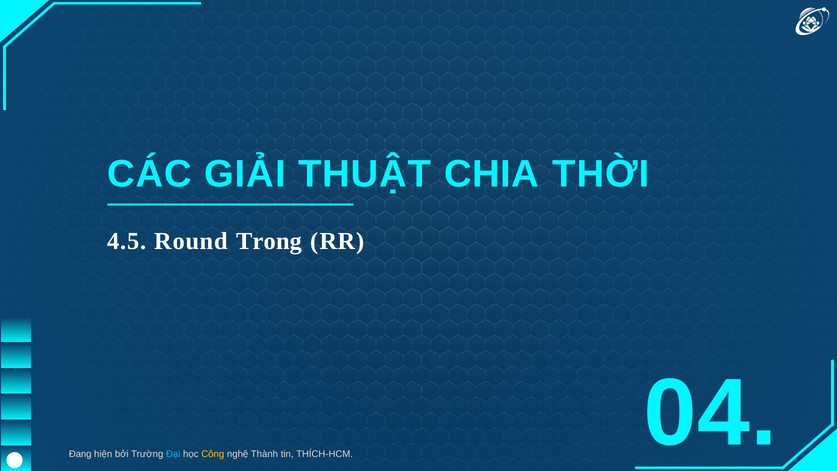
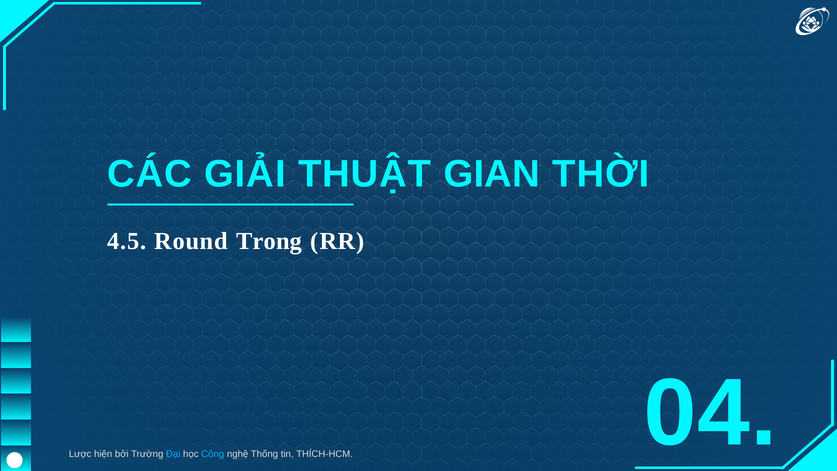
CHIA: CHIA -> GIAN (492, 174)
Đang: Đang -> Lược (80, 454)
Công colour: yellow -> light blue (213, 454)
Thành: Thành -> Thống (264, 454)
